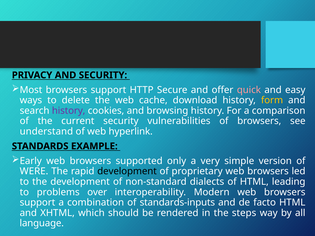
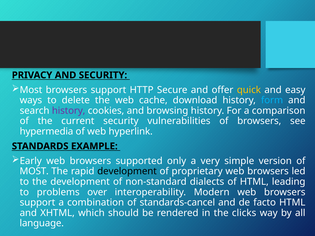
quick colour: pink -> yellow (249, 90)
form colour: yellow -> light blue (272, 100)
understand: understand -> hypermedia (46, 132)
WERE: WERE -> MOST (34, 172)
standards-inputs: standards-inputs -> standards-cancel (177, 203)
steps: steps -> clicks (244, 213)
